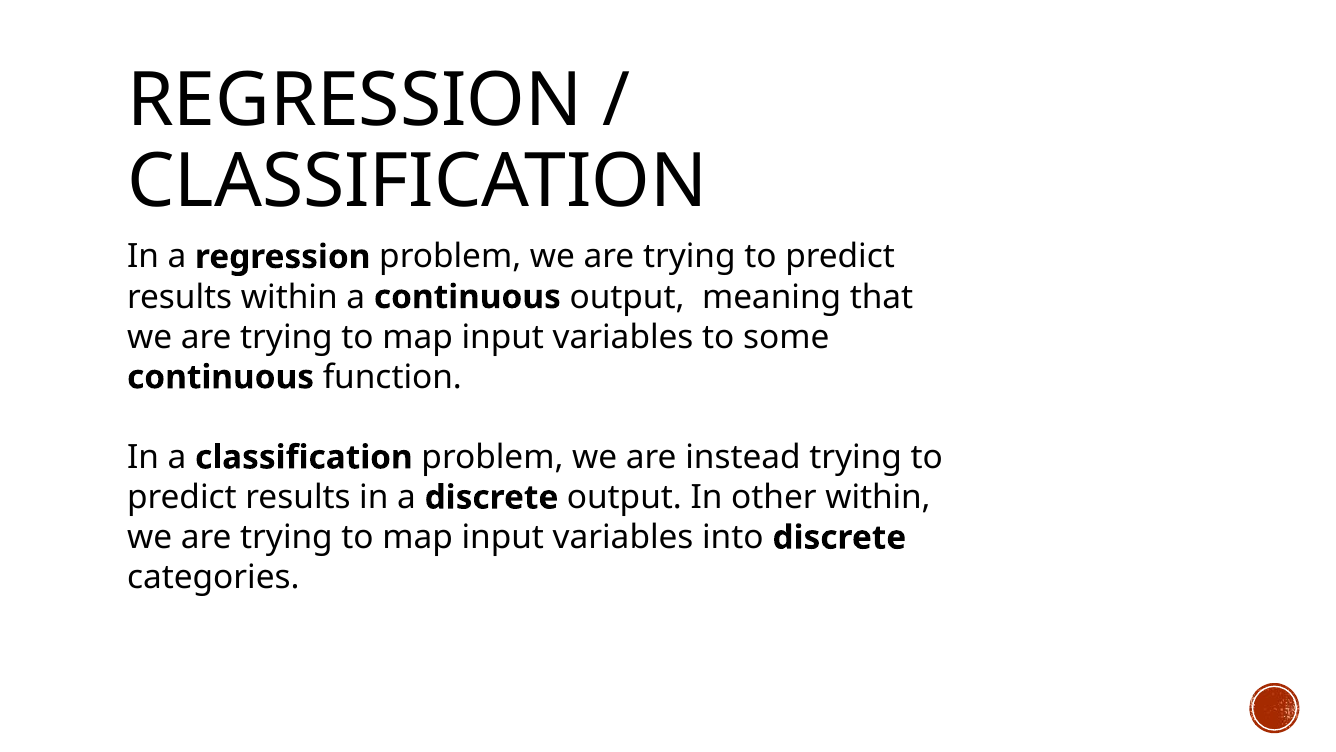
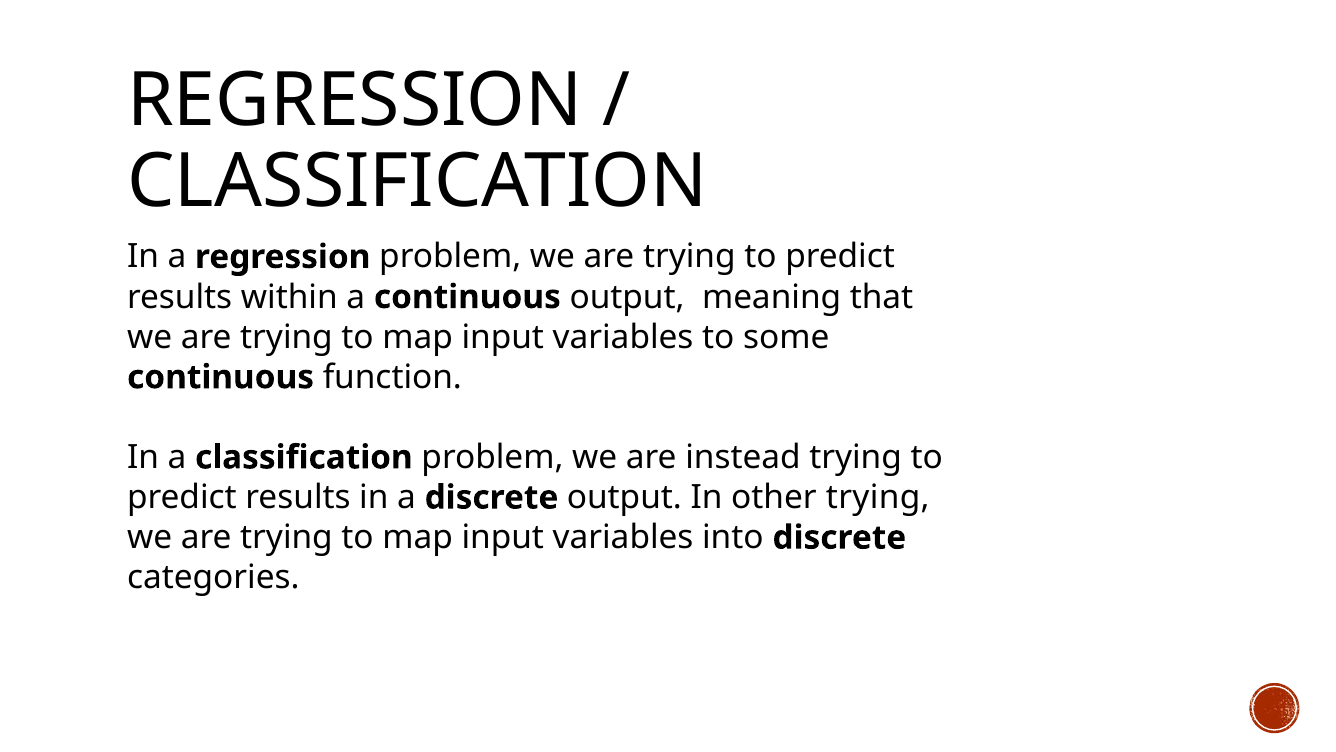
other within: within -> trying (878, 497)
